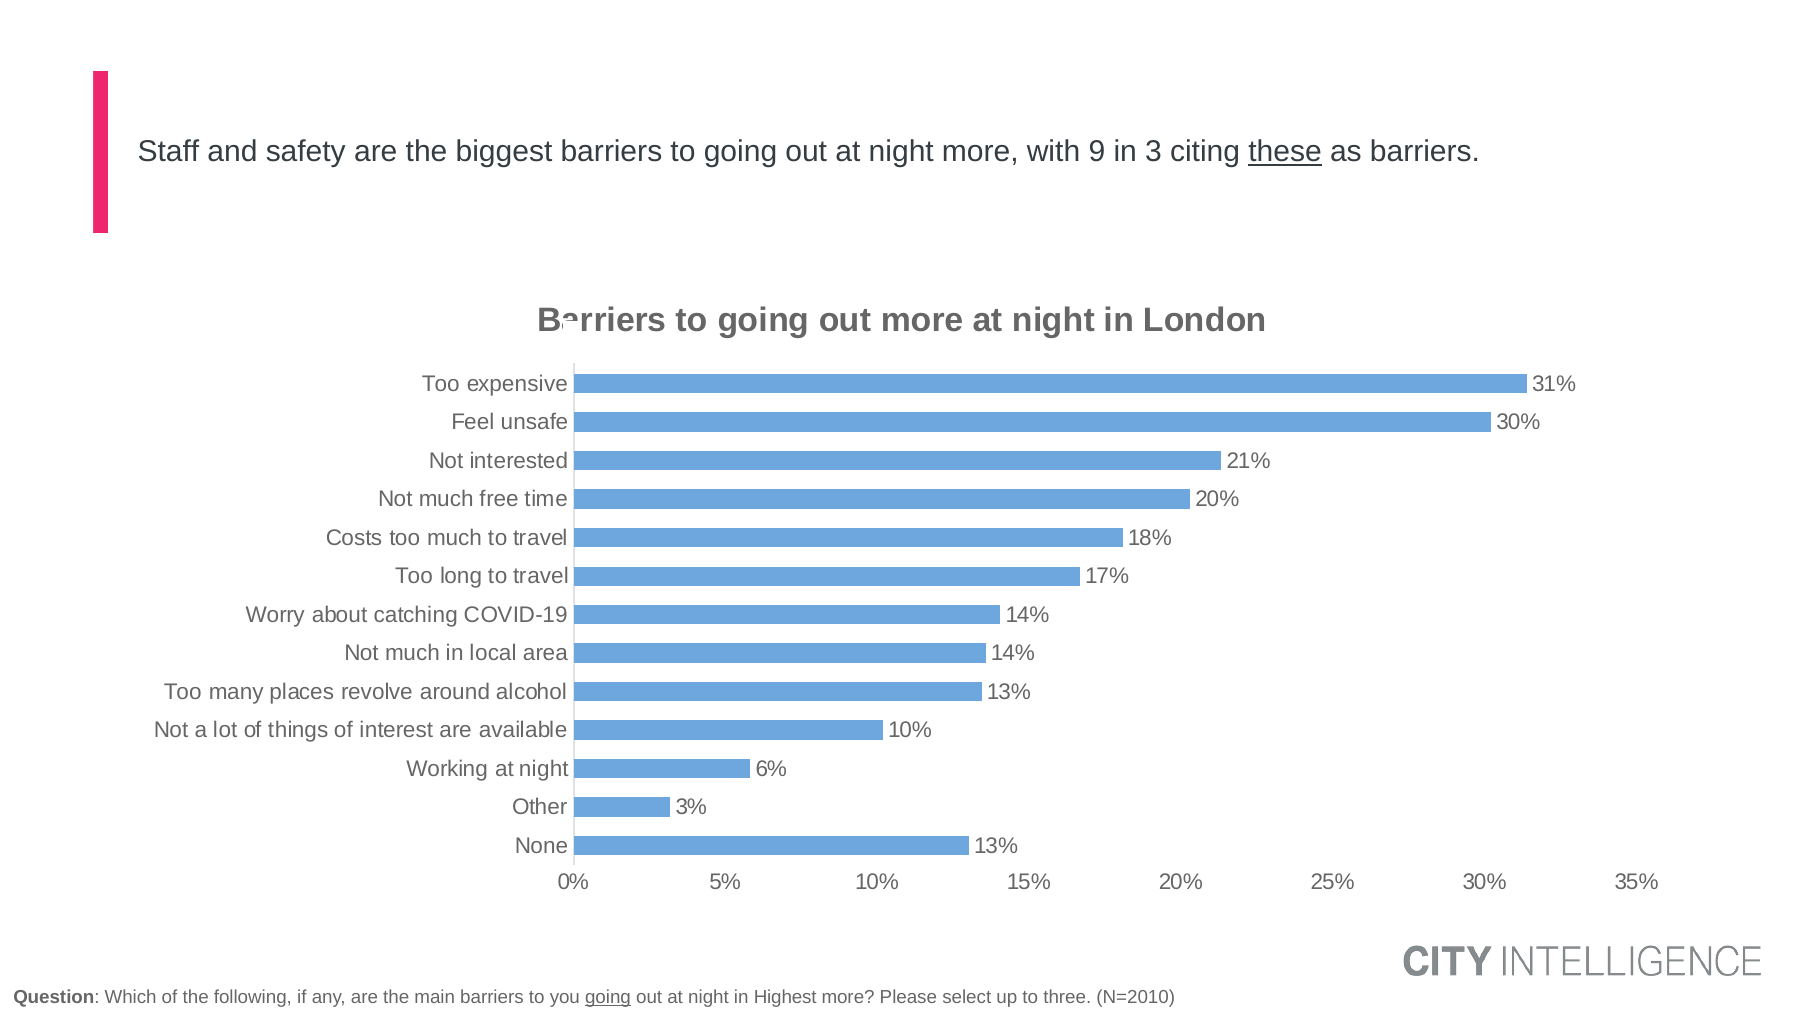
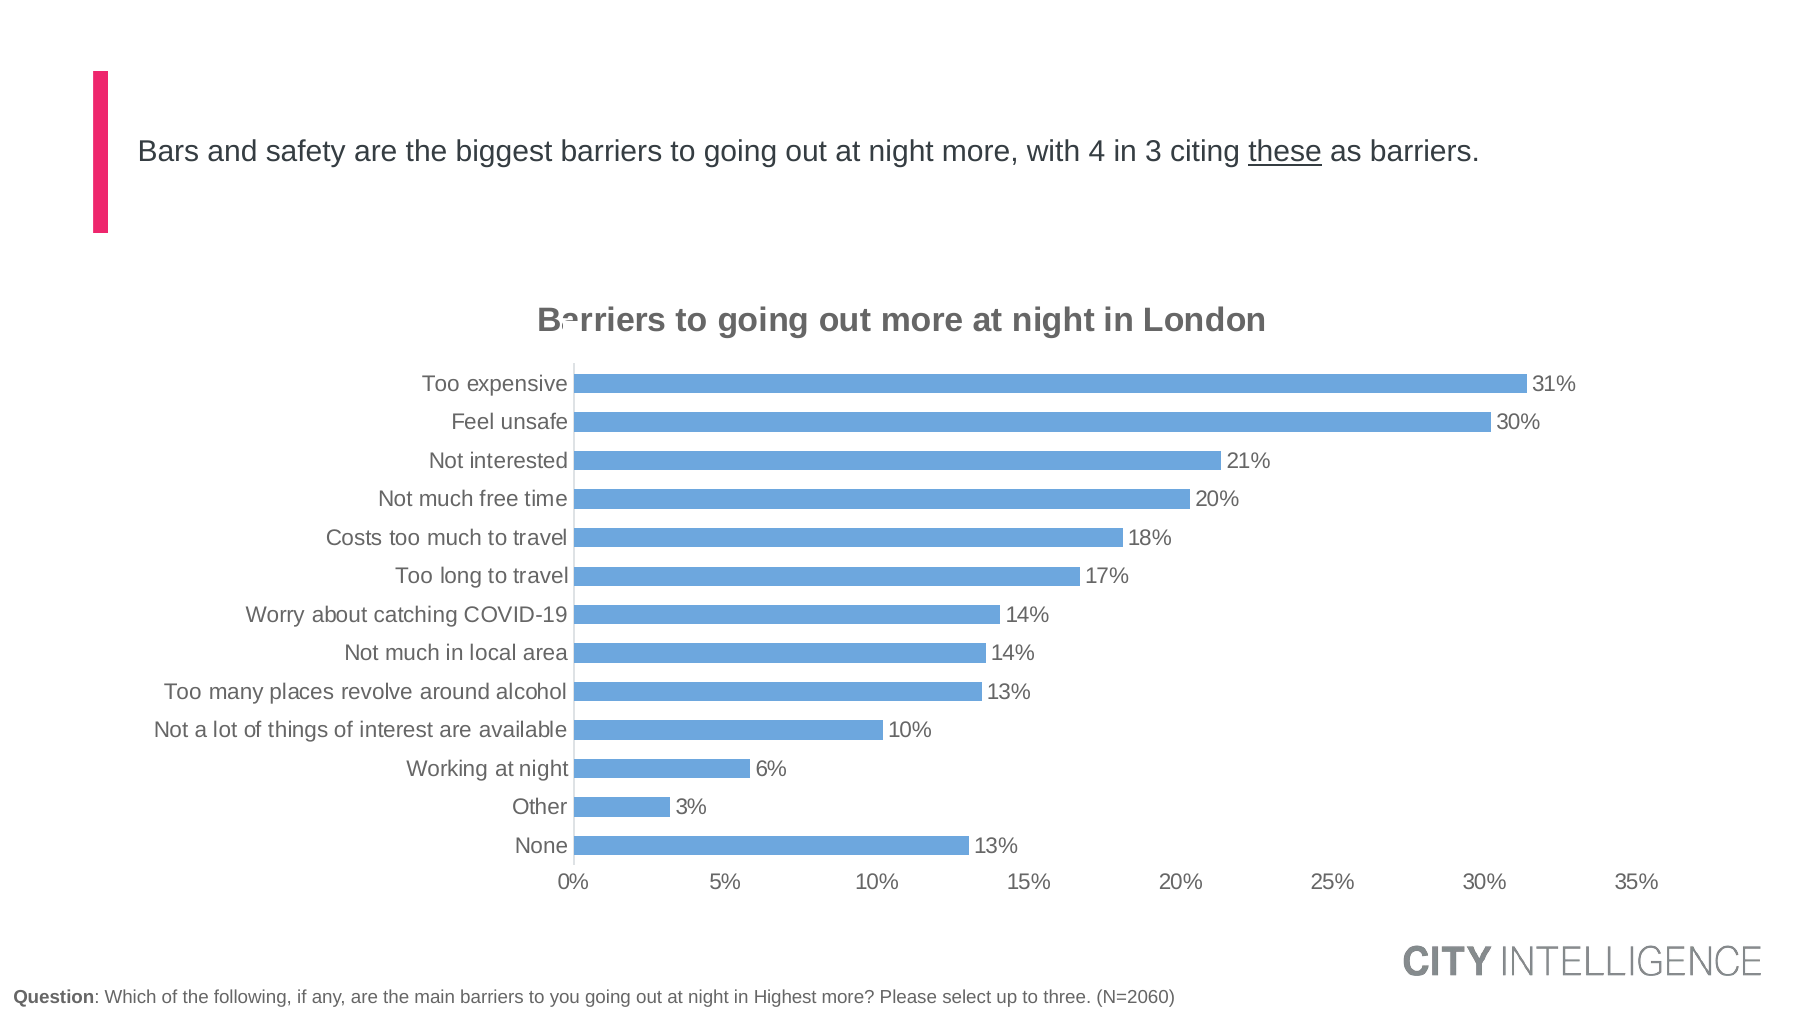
Staff: Staff -> Bars (168, 152)
9: 9 -> 4 (1097, 152)
going underline: present -> none (608, 998)
N=2010: N=2010 -> N=2060 (1136, 998)
